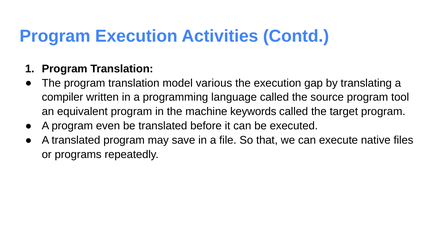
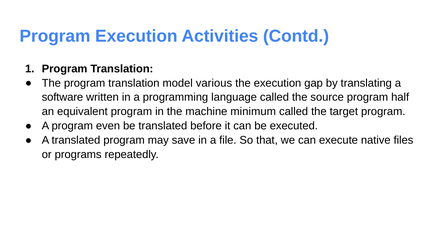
compiler: compiler -> software (62, 97)
tool: tool -> half (400, 97)
keywords: keywords -> minimum (253, 111)
